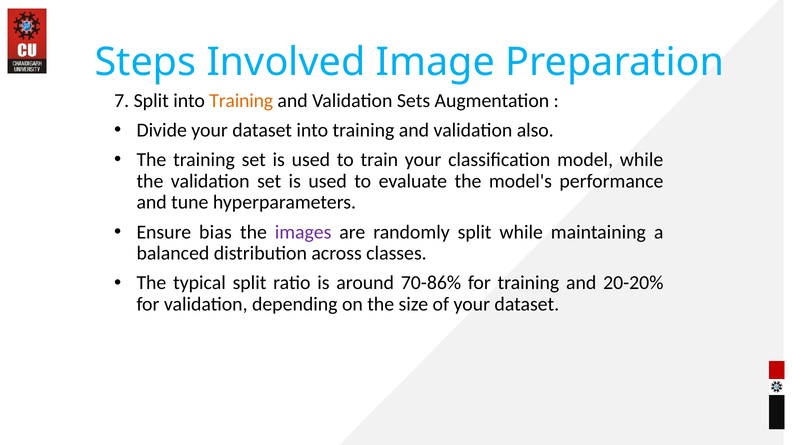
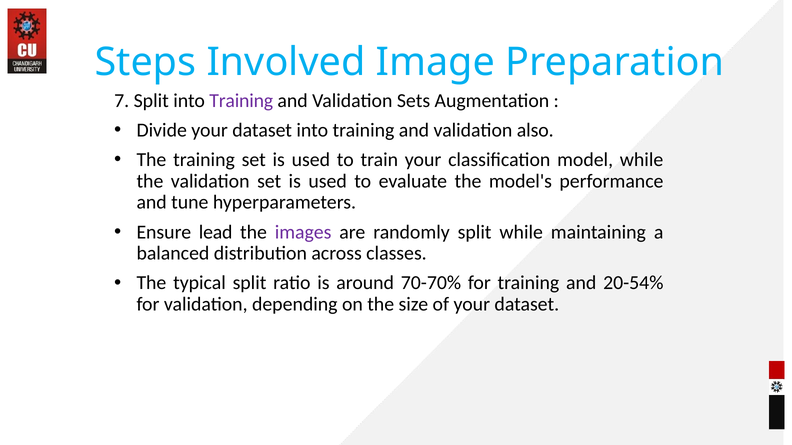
Training colour: orange -> purple (241, 101)
bias: bias -> lead (216, 232)
70-86%: 70-86% -> 70-70% (431, 283)
20-20%: 20-20% -> 20-54% (633, 283)
